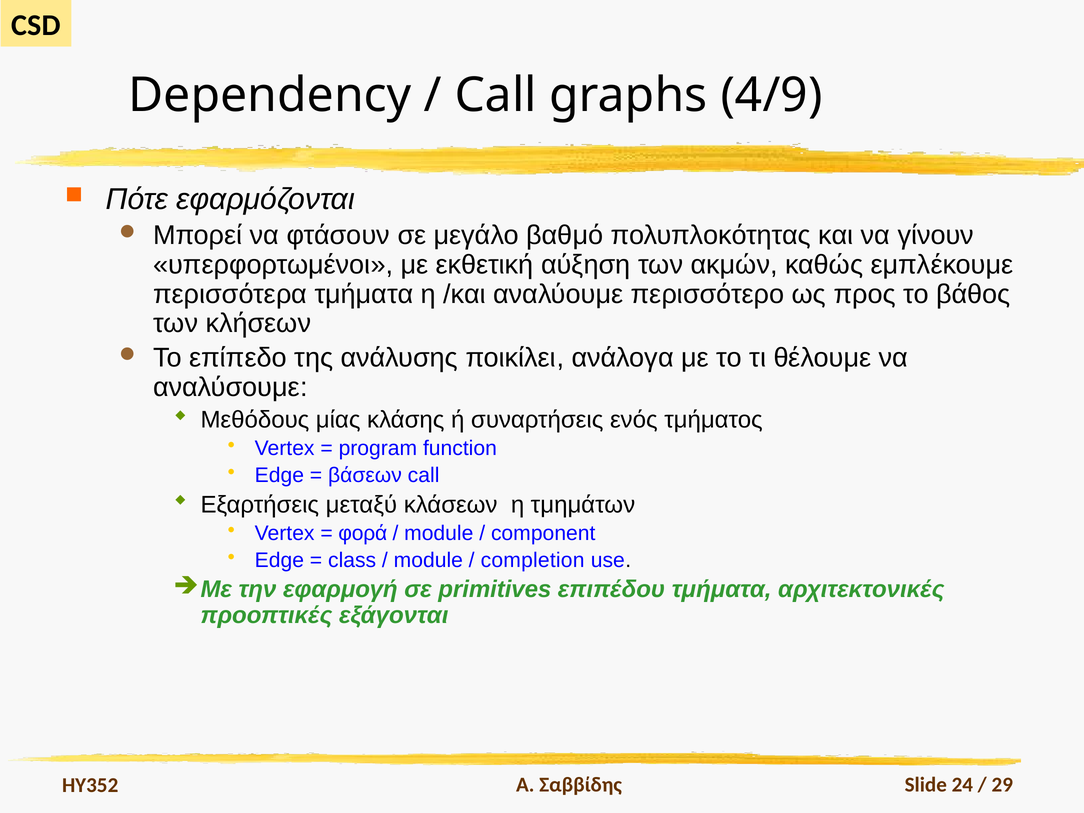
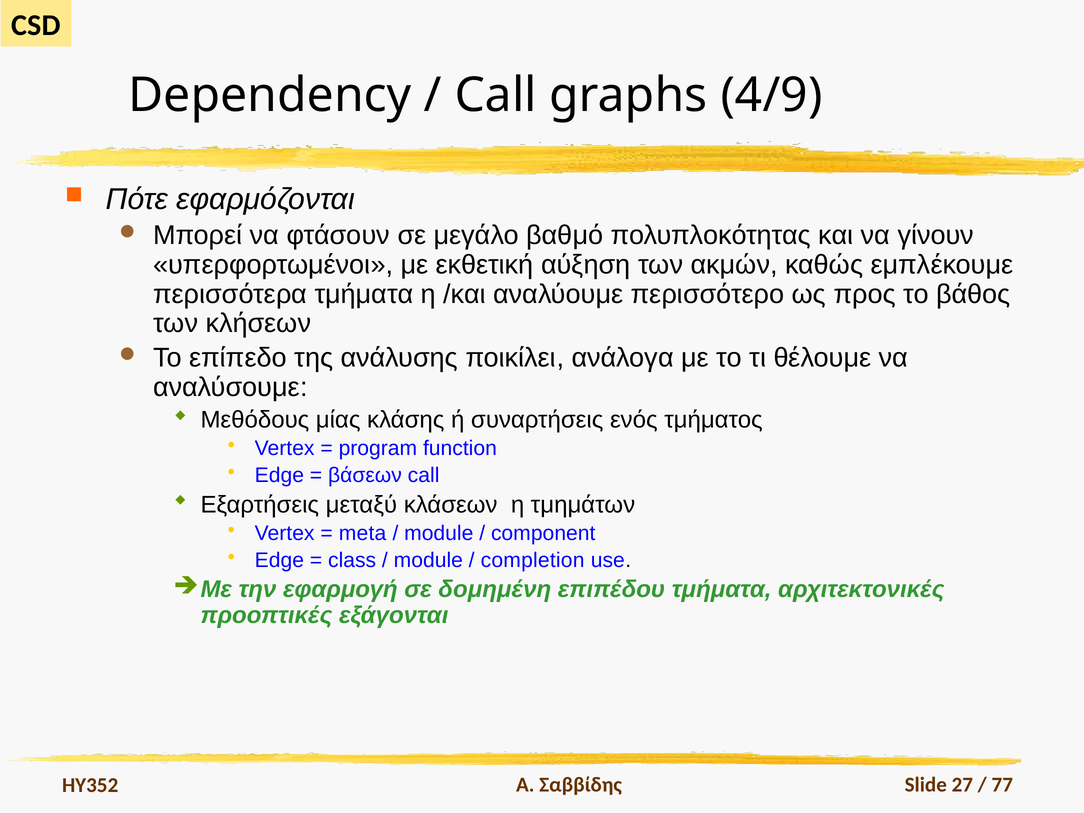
φορά: φορά -> meta (363, 533)
primitives: primitives -> δομημένη (495, 589)
24: 24 -> 27 (962, 785)
29: 29 -> 77 (1002, 785)
